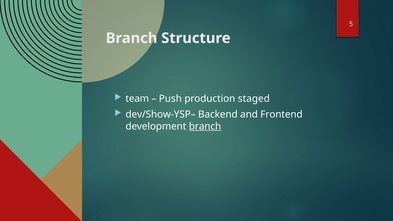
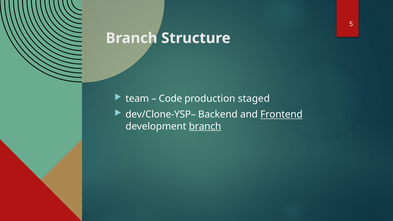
Push: Push -> Code (170, 99)
dev/Show-YSP–: dev/Show-YSP– -> dev/Clone-YSP– (161, 115)
Frontend underline: none -> present (281, 115)
